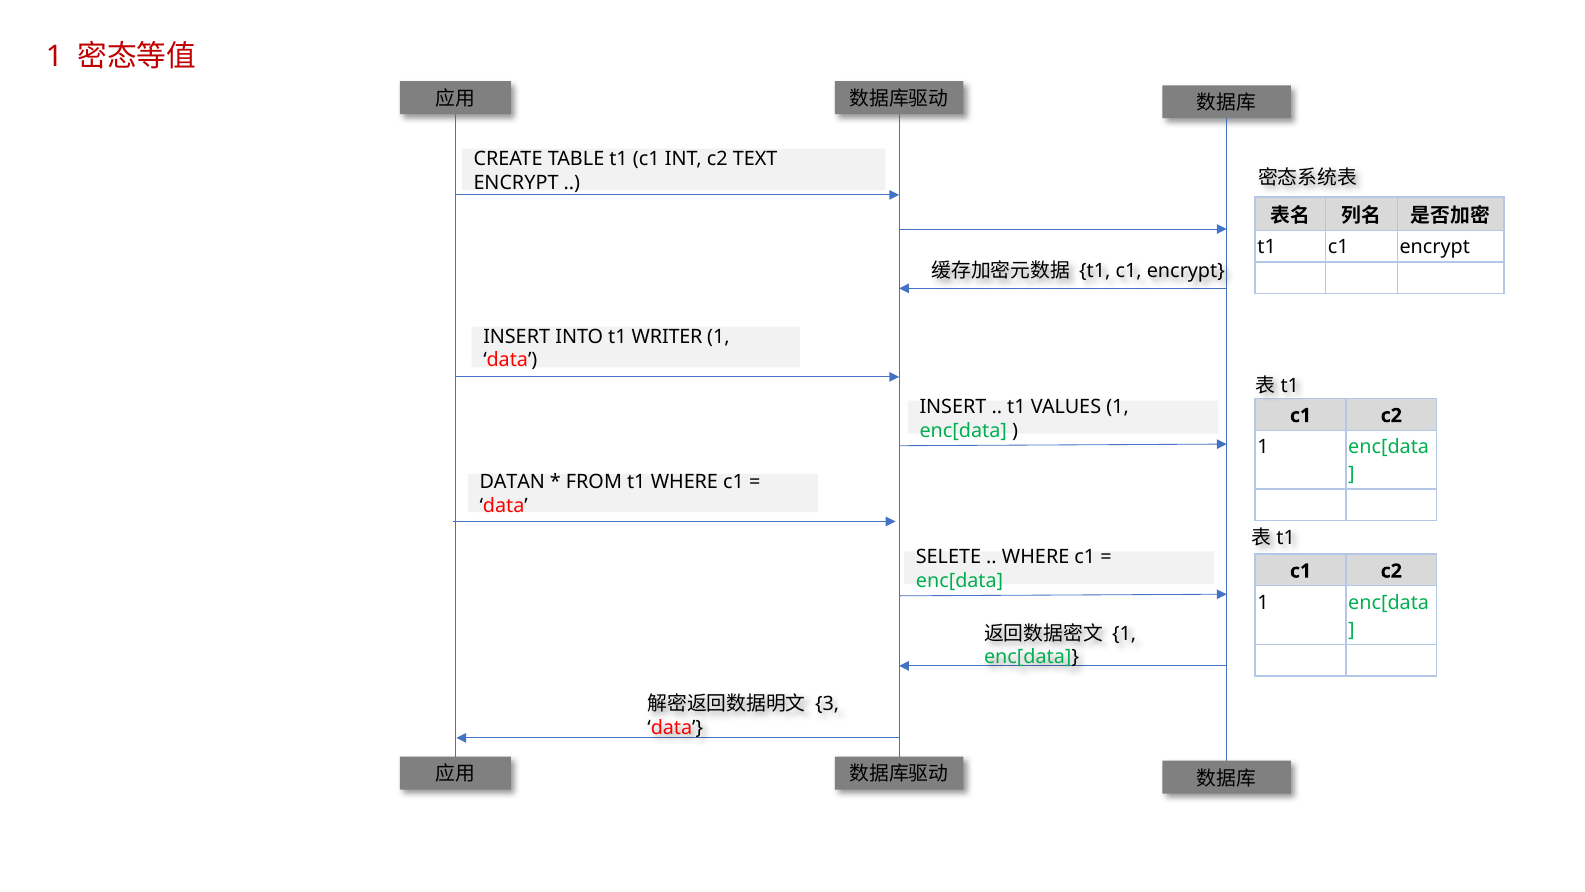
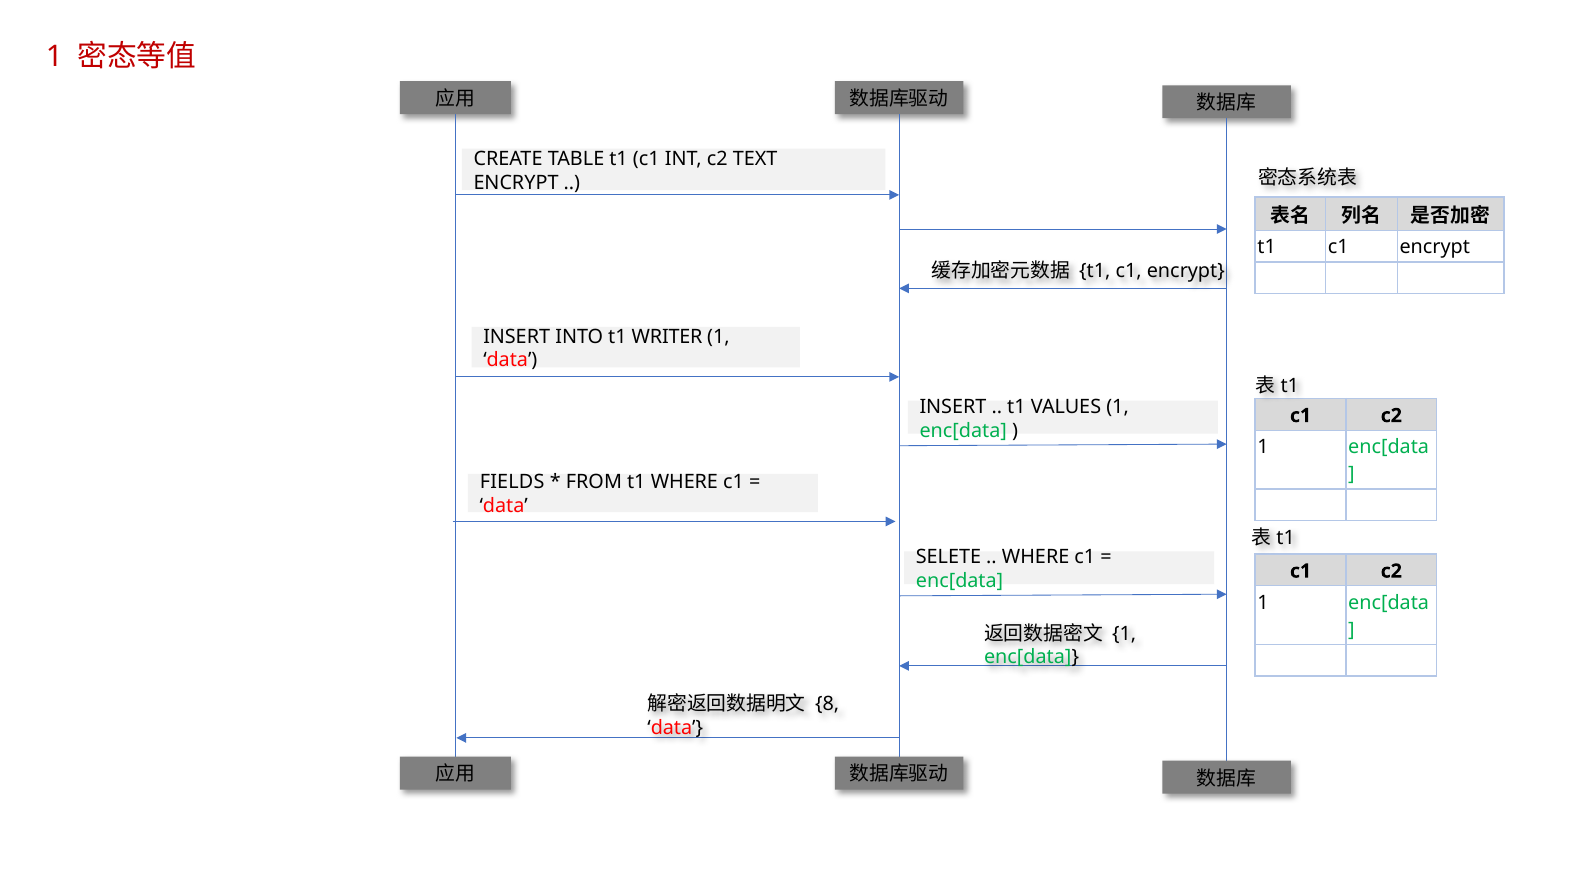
DATAN: DATAN -> FIELDS (512, 482)
3: 3 -> 8 (827, 704)
